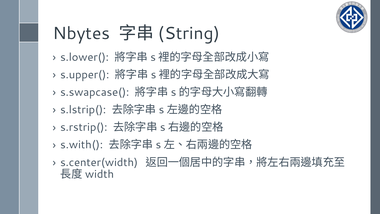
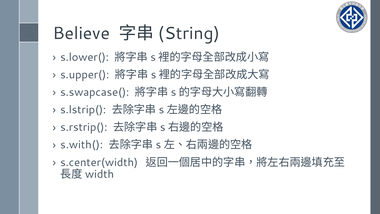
Nbytes: Nbytes -> Believe (81, 33)
